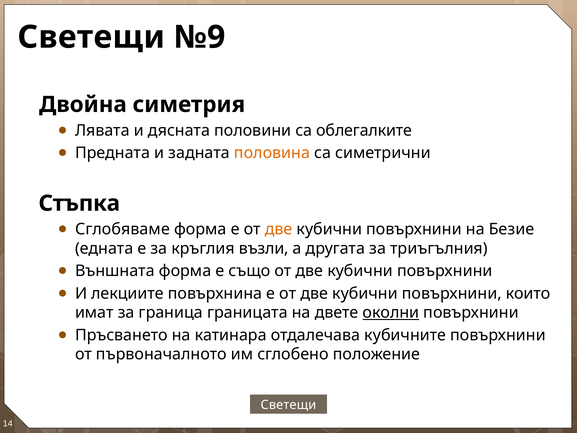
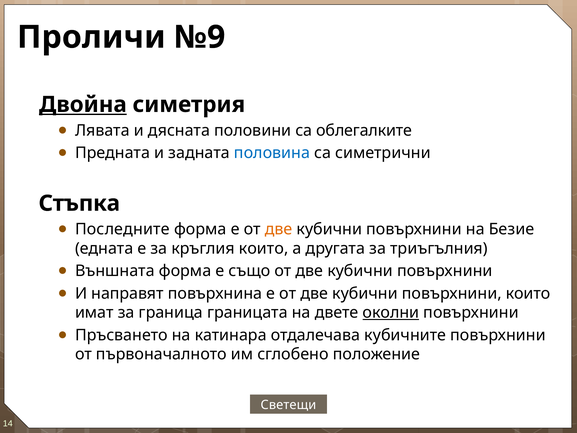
Светещи: Светещи -> Проличи (91, 37)
Двойна underline: none -> present (83, 104)
половина colour: orange -> blue (272, 153)
Сглобяваме: Сглобяваме -> Последните (122, 229)
кръглия възли: възли -> които (264, 248)
лекциите: лекциите -> направят (127, 293)
